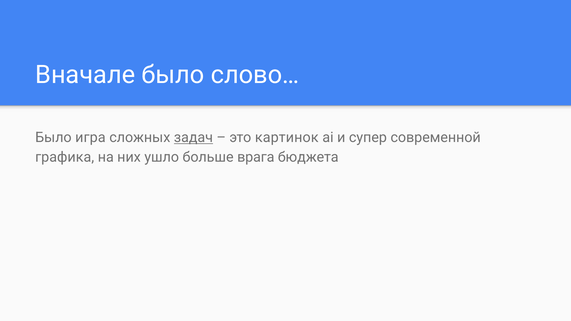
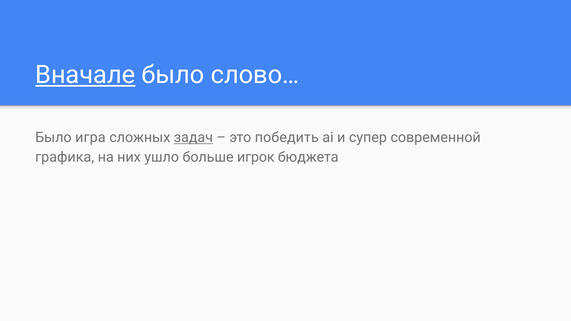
Вначале underline: none -> present (85, 75)
картинок: картинок -> победить (287, 138)
врага: врага -> игрок (256, 157)
